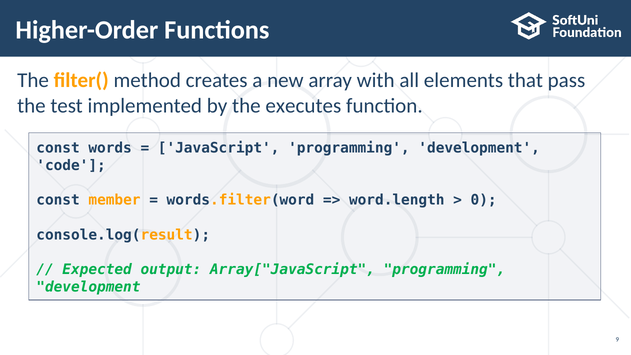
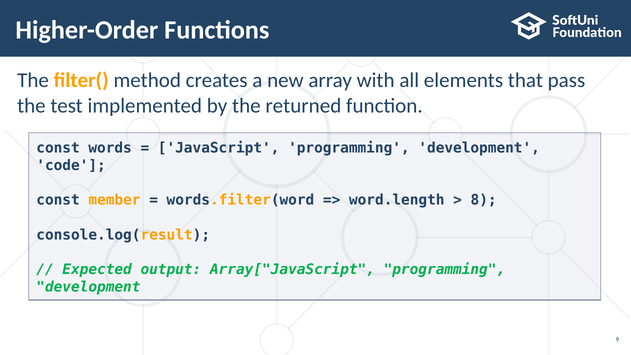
executes: executes -> returned (303, 106)
0: 0 -> 8 (484, 200)
